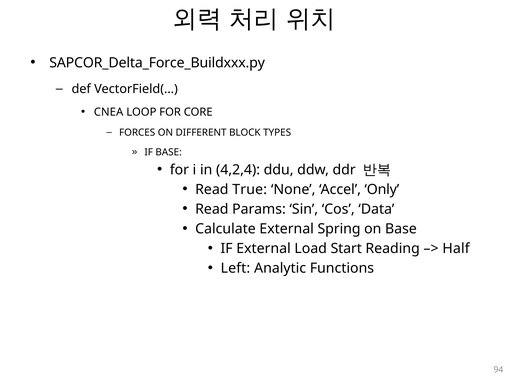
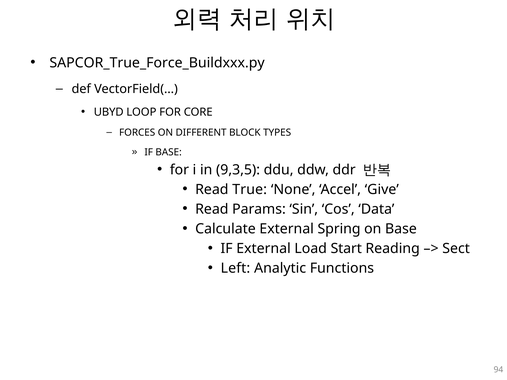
SAPCOR_Delta_Force_Buildxxx.py: SAPCOR_Delta_Force_Buildxxx.py -> SAPCOR_True_Force_Buildxxx.py (157, 63)
CNEA: CNEA -> UBYD (109, 112)
4,2,4: 4,2,4 -> 9,3,5 (238, 170)
Only: Only -> Give (382, 190)
Half: Half -> Sect (456, 249)
